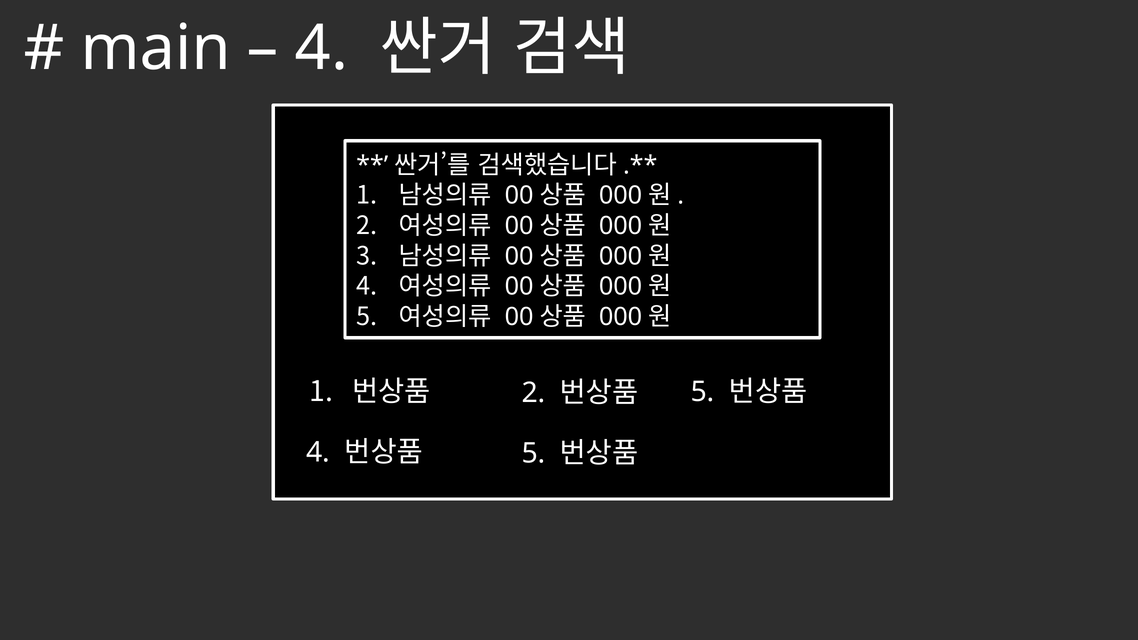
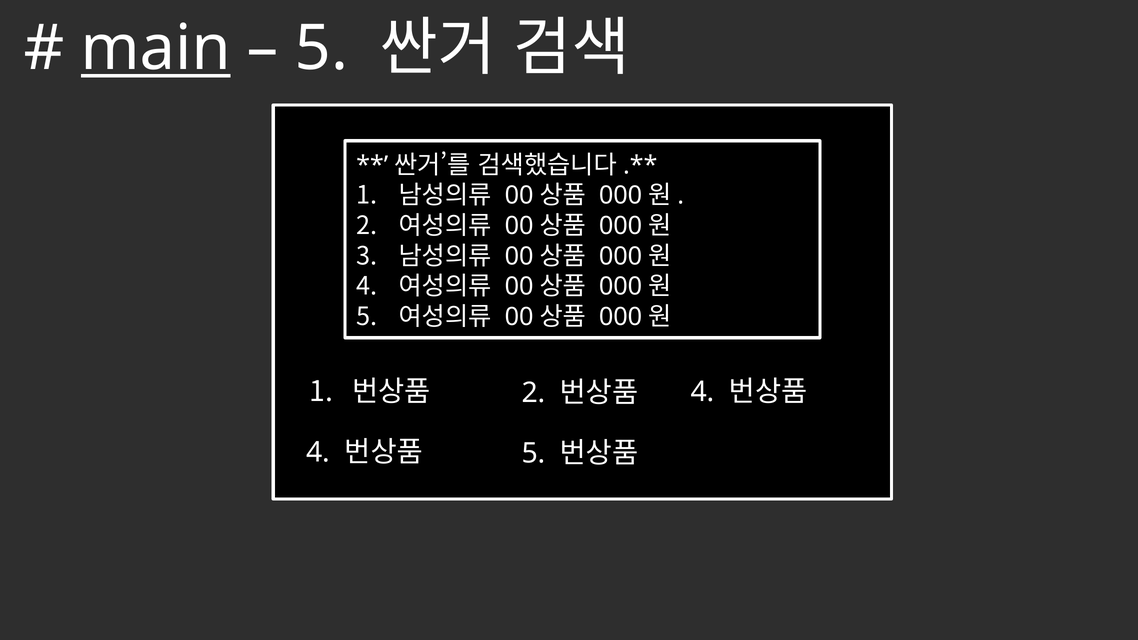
main underline: none -> present (156, 49)
4: 4 -> 5 (321, 49)
5: 5 -> 4 (703, 392)
